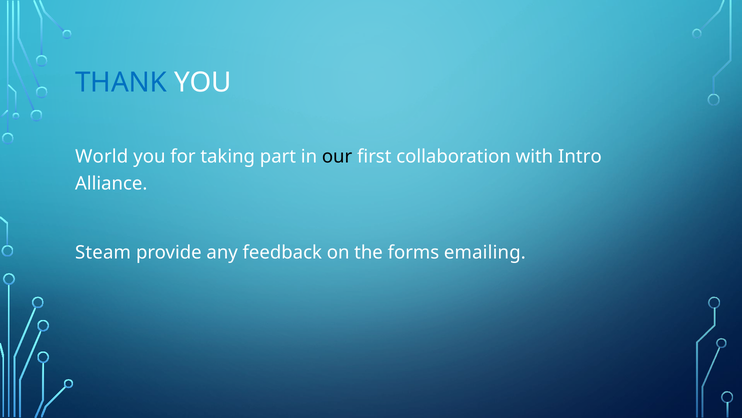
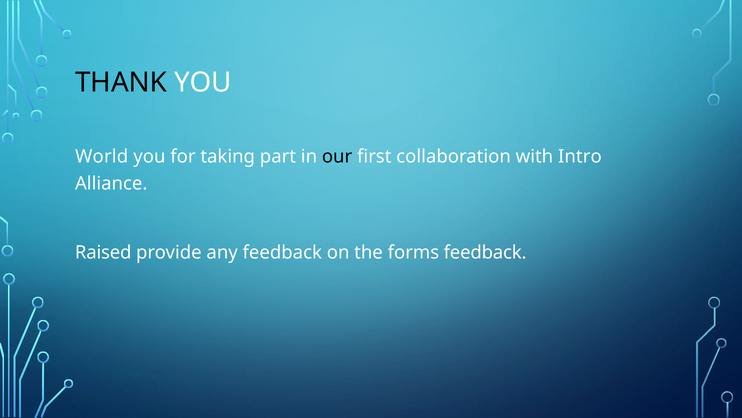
THANK colour: blue -> black (121, 82)
Steam: Steam -> Raised (103, 252)
forms emailing: emailing -> feedback (485, 252)
